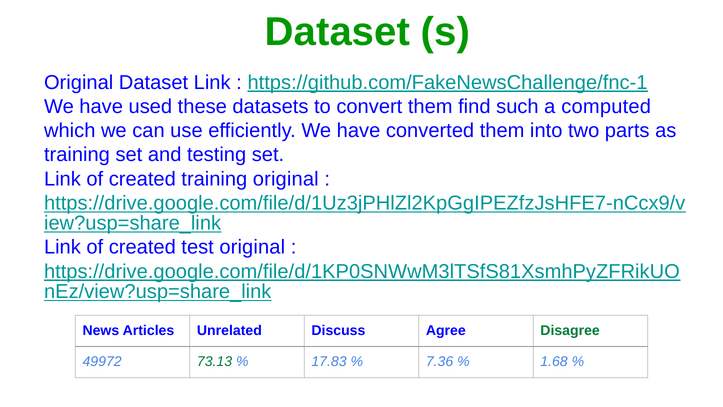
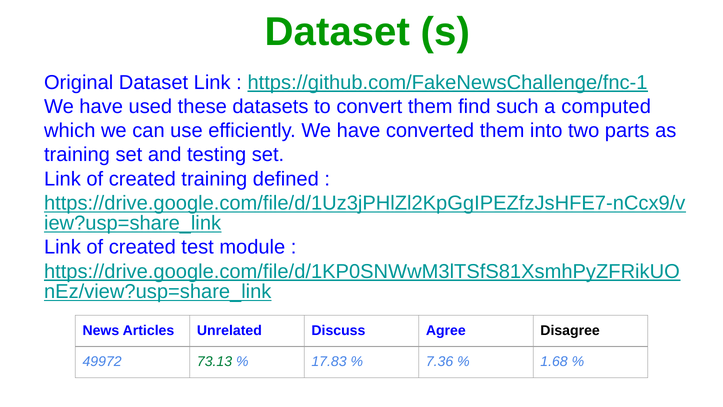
training original: original -> defined (286, 179)
test original: original -> module (252, 247)
Disagree colour: green -> black (570, 330)
